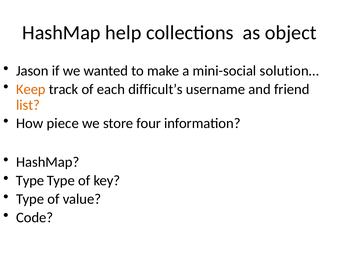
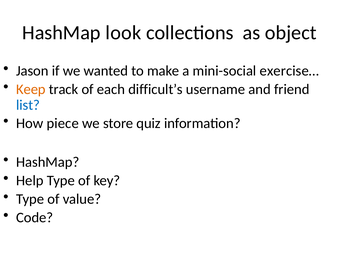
help: help -> look (123, 33)
solution…: solution… -> exercise… (289, 71)
list colour: orange -> blue (28, 105)
four: four -> quiz (149, 124)
Type: Type -> Help (30, 181)
